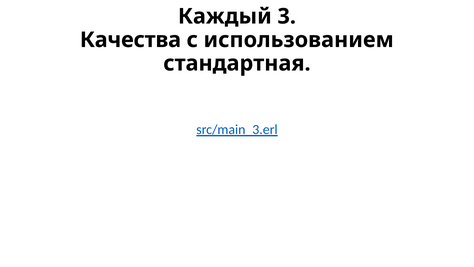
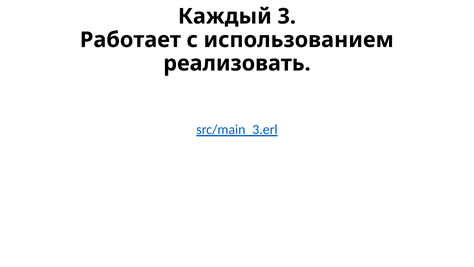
Качества: Качества -> Работает (130, 40)
стандартная: стандартная -> реализовать (237, 63)
